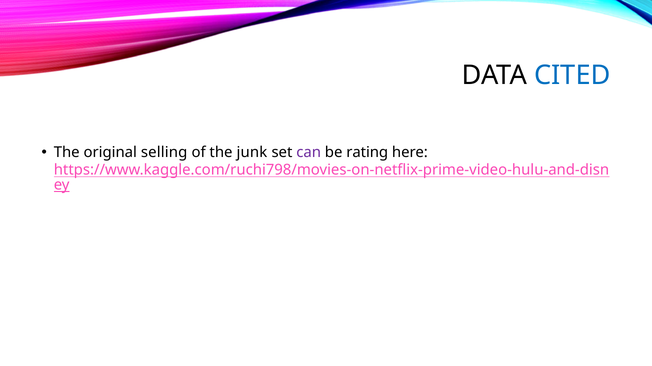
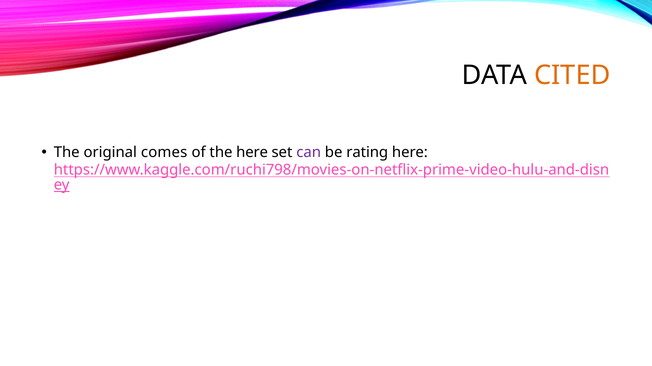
CITED colour: blue -> orange (572, 75)
selling: selling -> comes (164, 152)
the junk: junk -> here (252, 152)
